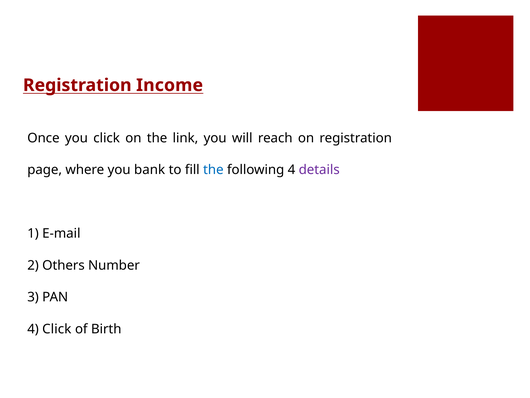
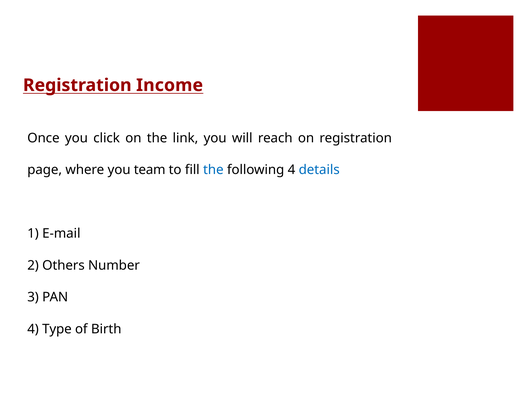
bank: bank -> team (150, 170)
details colour: purple -> blue (319, 170)
4 Click: Click -> Type (57, 329)
